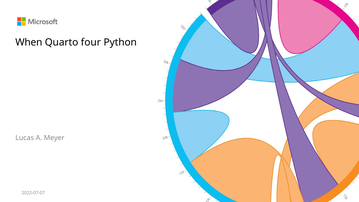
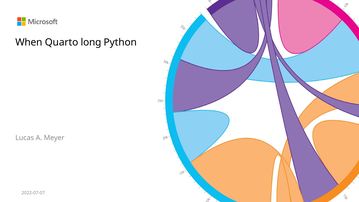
four: four -> long (91, 42)
